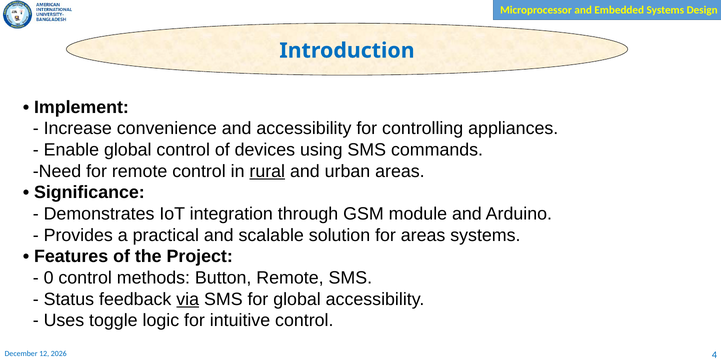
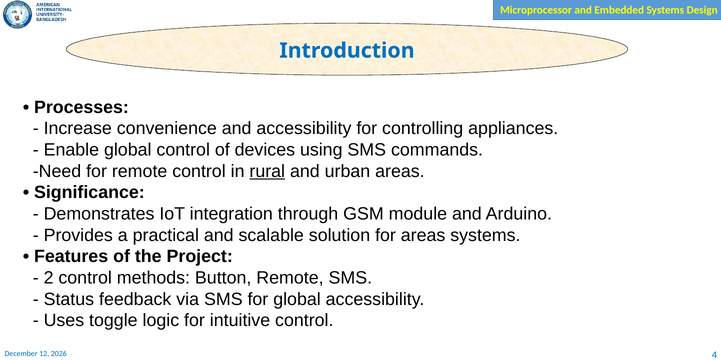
Implement: Implement -> Processes (81, 107)
0: 0 -> 2 (49, 278)
via underline: present -> none (188, 300)
